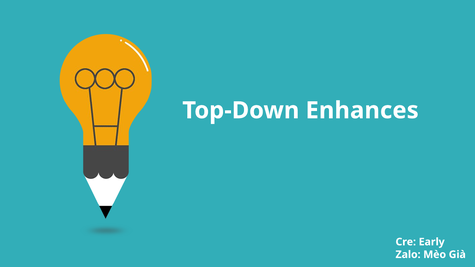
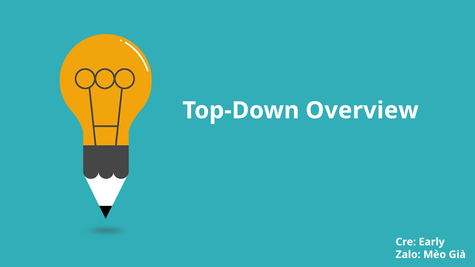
Enhances: Enhances -> Overview (362, 111)
